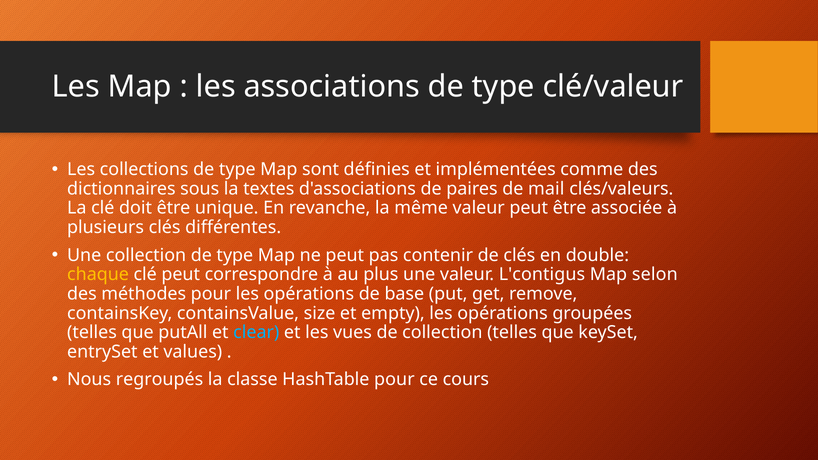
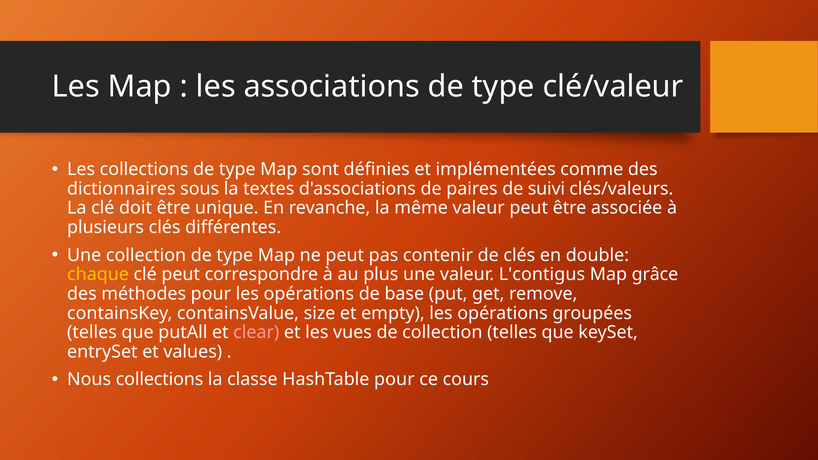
mail: mail -> suivi (546, 189)
selon: selon -> grâce (655, 275)
clear colour: light blue -> pink (256, 333)
Nous regroupés: regroupés -> collections (160, 380)
